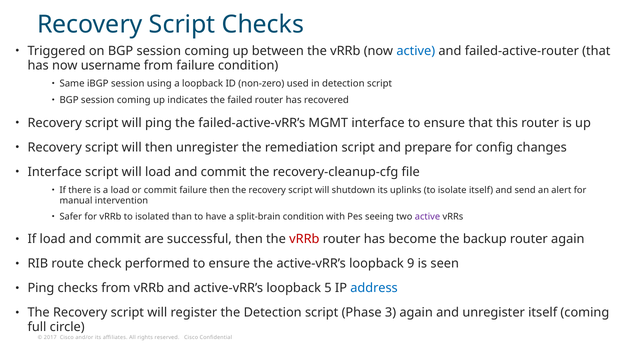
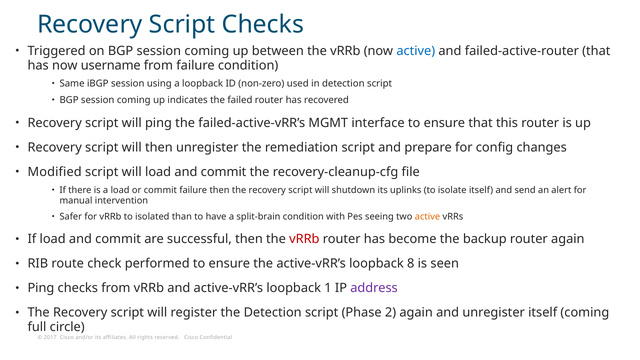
Interface: Interface -> Modified (55, 172)
active colour: purple -> orange (427, 217)
9: 9 -> 8 (411, 264)
5: 5 -> 1 (328, 288)
address colour: blue -> purple (374, 288)
3: 3 -> 2 (391, 313)
